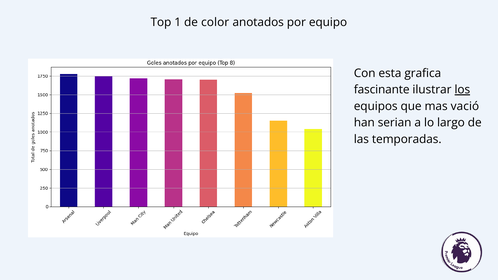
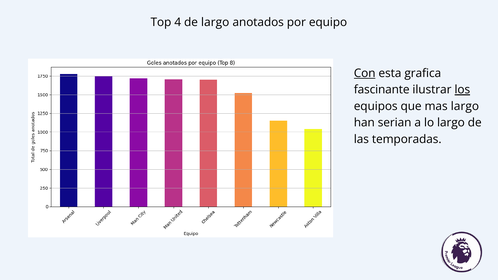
1: 1 -> 4 (178, 22)
de color: color -> largo (215, 22)
Con underline: none -> present (365, 73)
mas vació: vació -> largo (465, 106)
